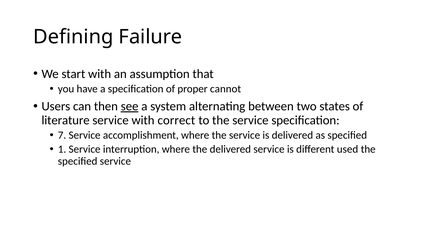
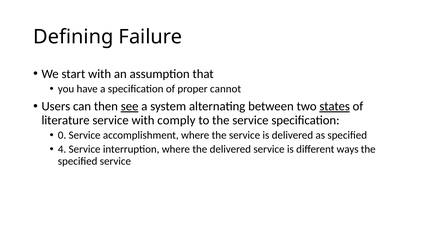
states underline: none -> present (335, 106)
correct: correct -> comply (176, 120)
7: 7 -> 0 (62, 135)
1: 1 -> 4 (62, 149)
used: used -> ways (348, 149)
